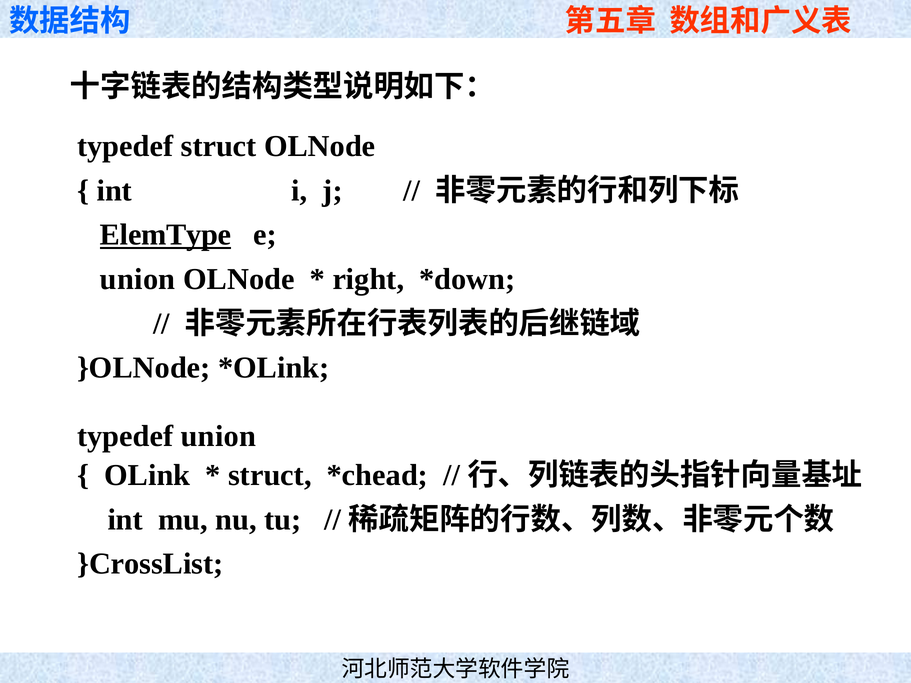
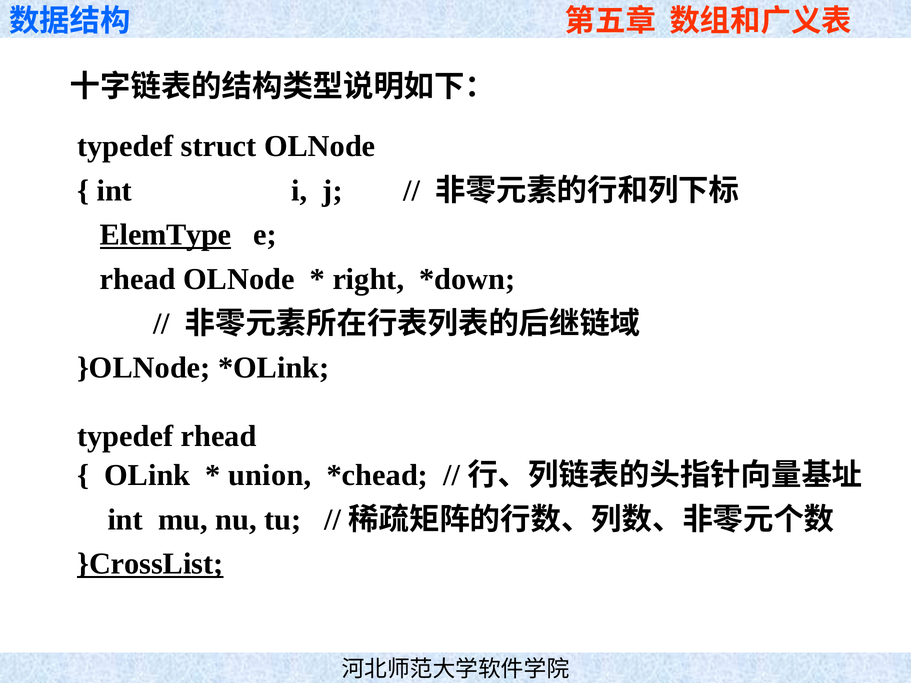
union: union -> rhead (138, 279)
typedef union: union -> rhead (219, 436)
struct: struct -> union (270, 475)
}CrossList underline: none -> present (150, 564)
